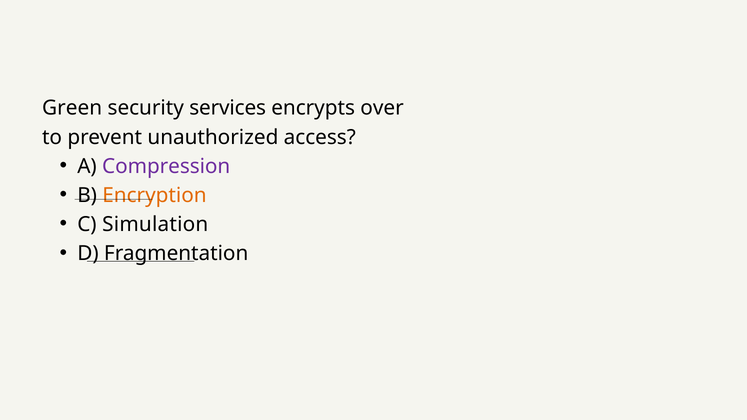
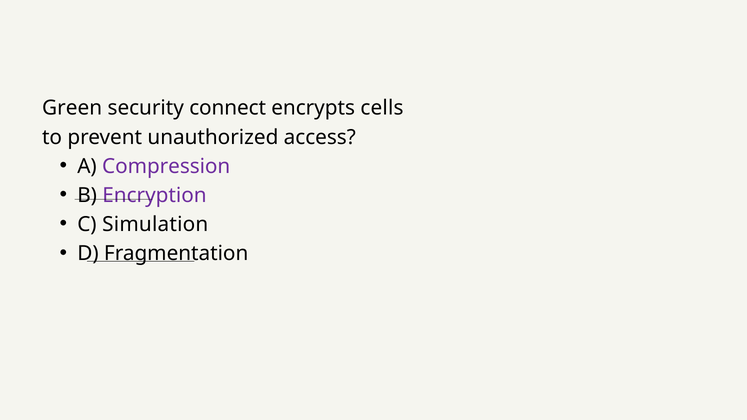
services: services -> connect (228, 108)
over: over -> cells (382, 108)
Encryption colour: orange -> purple (154, 195)
